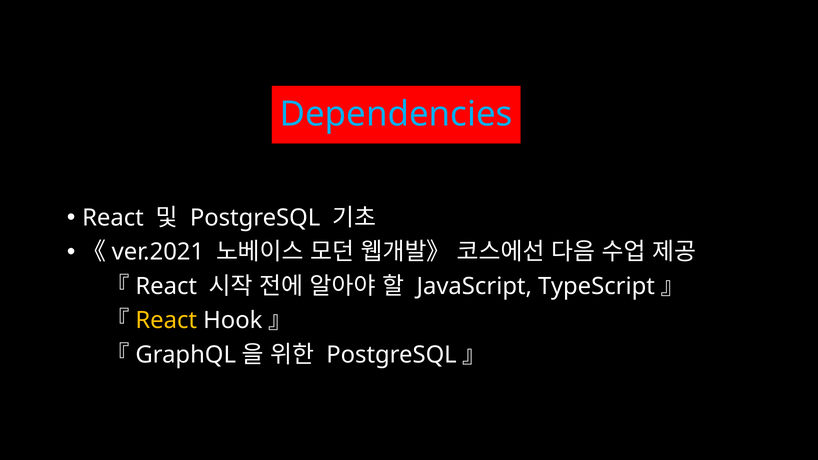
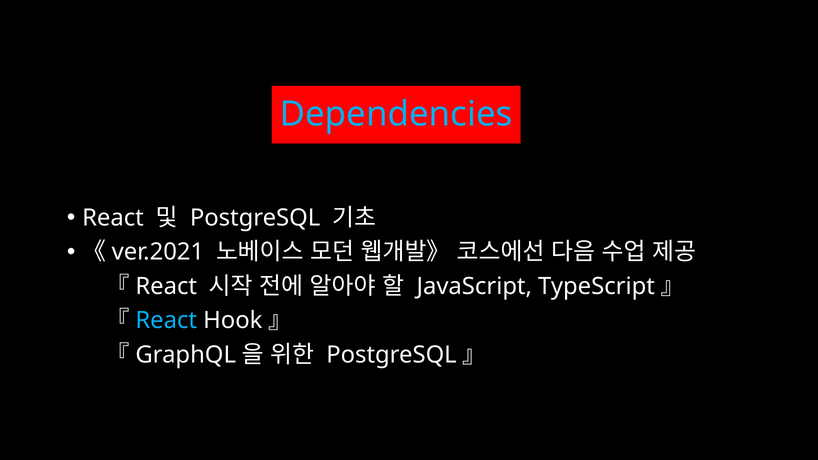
React colour: yellow -> light blue (166, 321)
